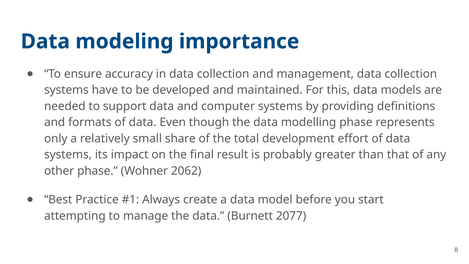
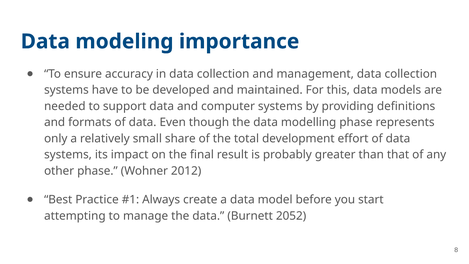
2062: 2062 -> 2012 (186, 171)
2077: 2077 -> 2052 (291, 216)
